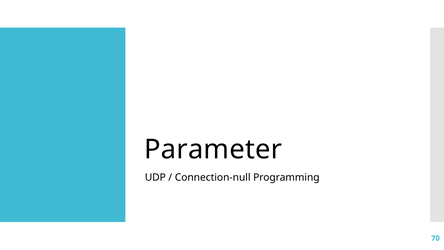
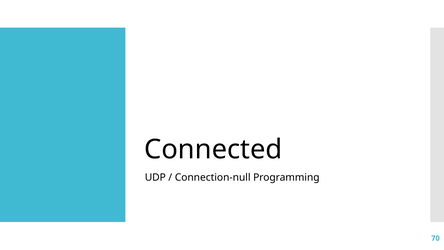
Parameter: Parameter -> Connected (213, 149)
